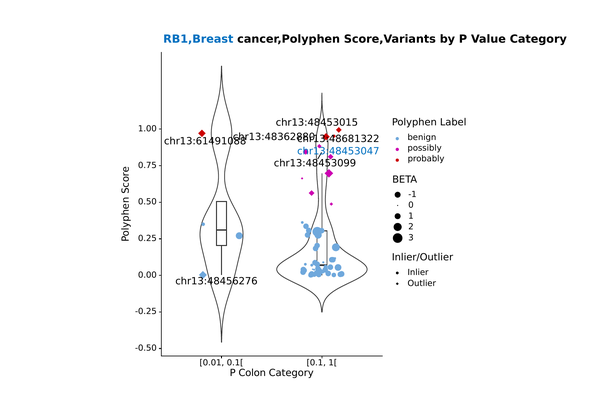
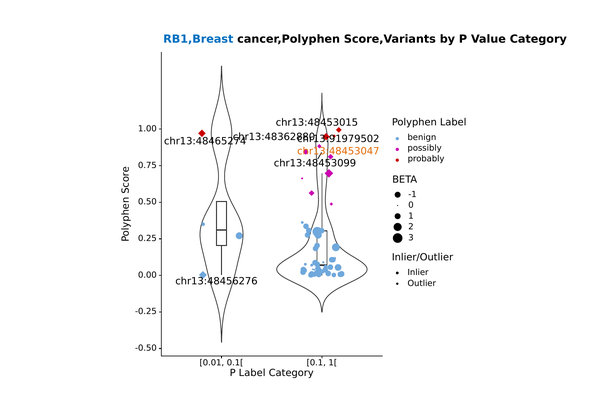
chr13:48681322: chr13:48681322 -> chr13:91979502 (338, 139)
chr13:61491088: chr13:61491088 -> chr13:48465274 (205, 141)
chr13:48453047 colour: blue -> orange (338, 151)
P Colon: Colon -> Label (252, 373)
